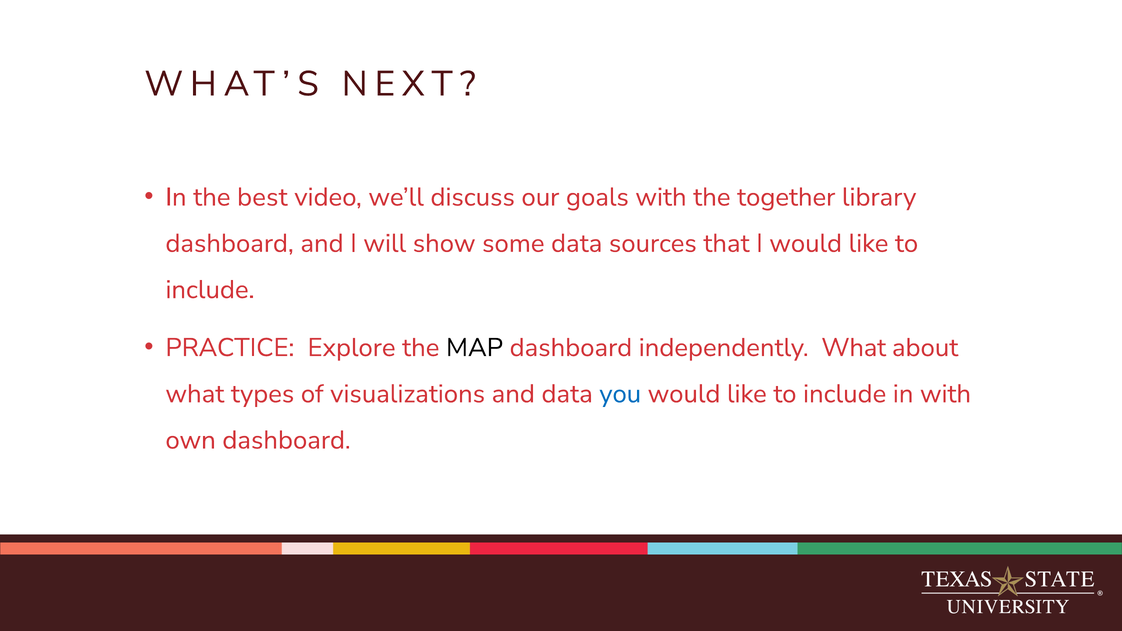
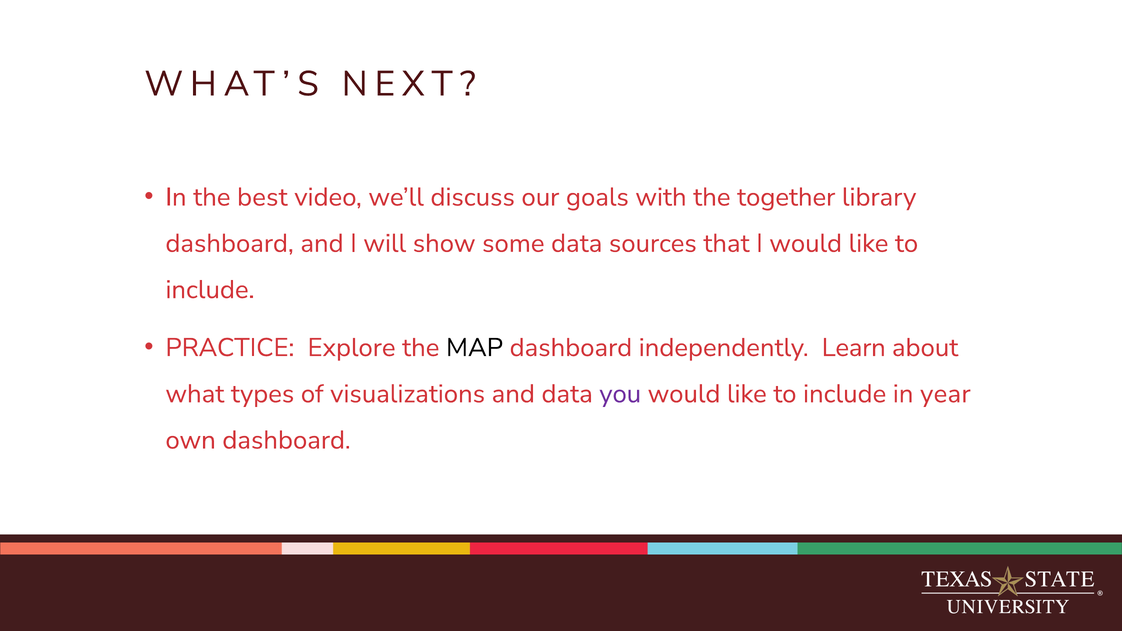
independently What: What -> Learn (854, 348)
you colour: blue -> purple (620, 394)
in with: with -> year (945, 394)
